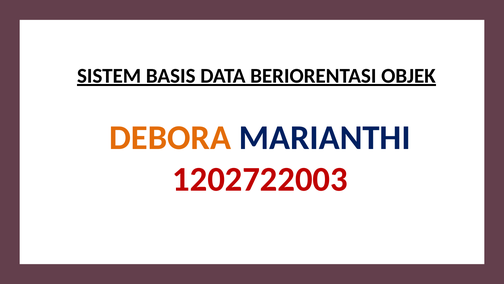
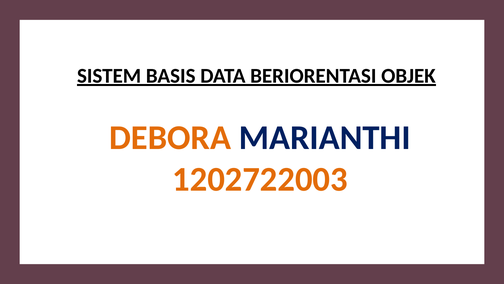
1202722003 colour: red -> orange (260, 179)
